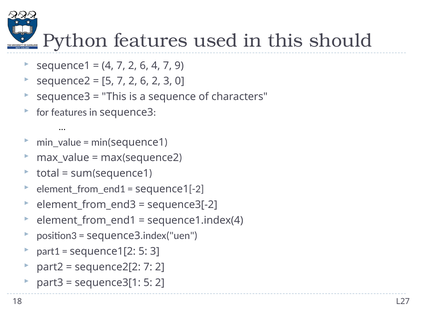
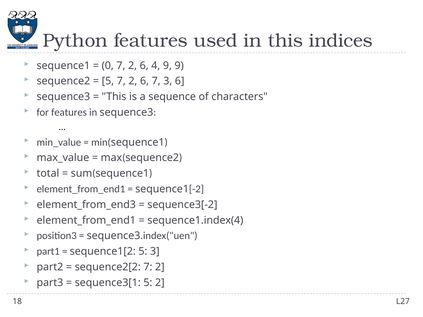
should: should -> indices (341, 41)
4: 4 -> 0 (108, 66)
6 4 7: 7 -> 9 (167, 66)
6 2: 2 -> 7 (156, 81)
3 0: 0 -> 6 (180, 81)
